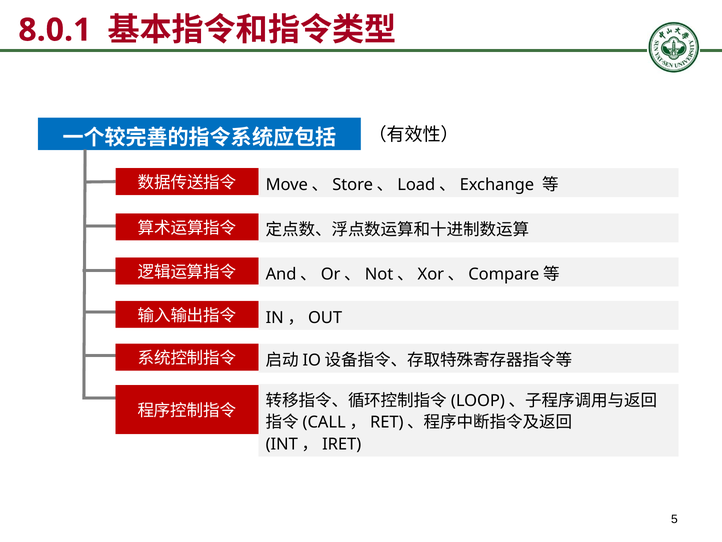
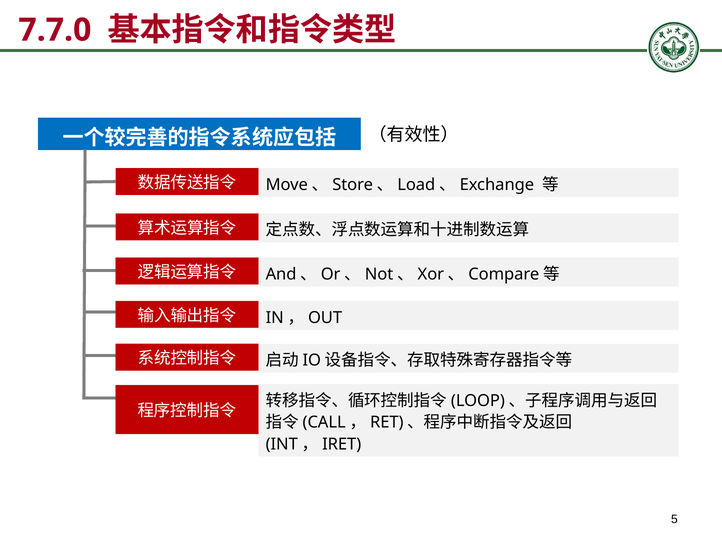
8.0.1: 8.0.1 -> 7.7.0 (55, 30)
